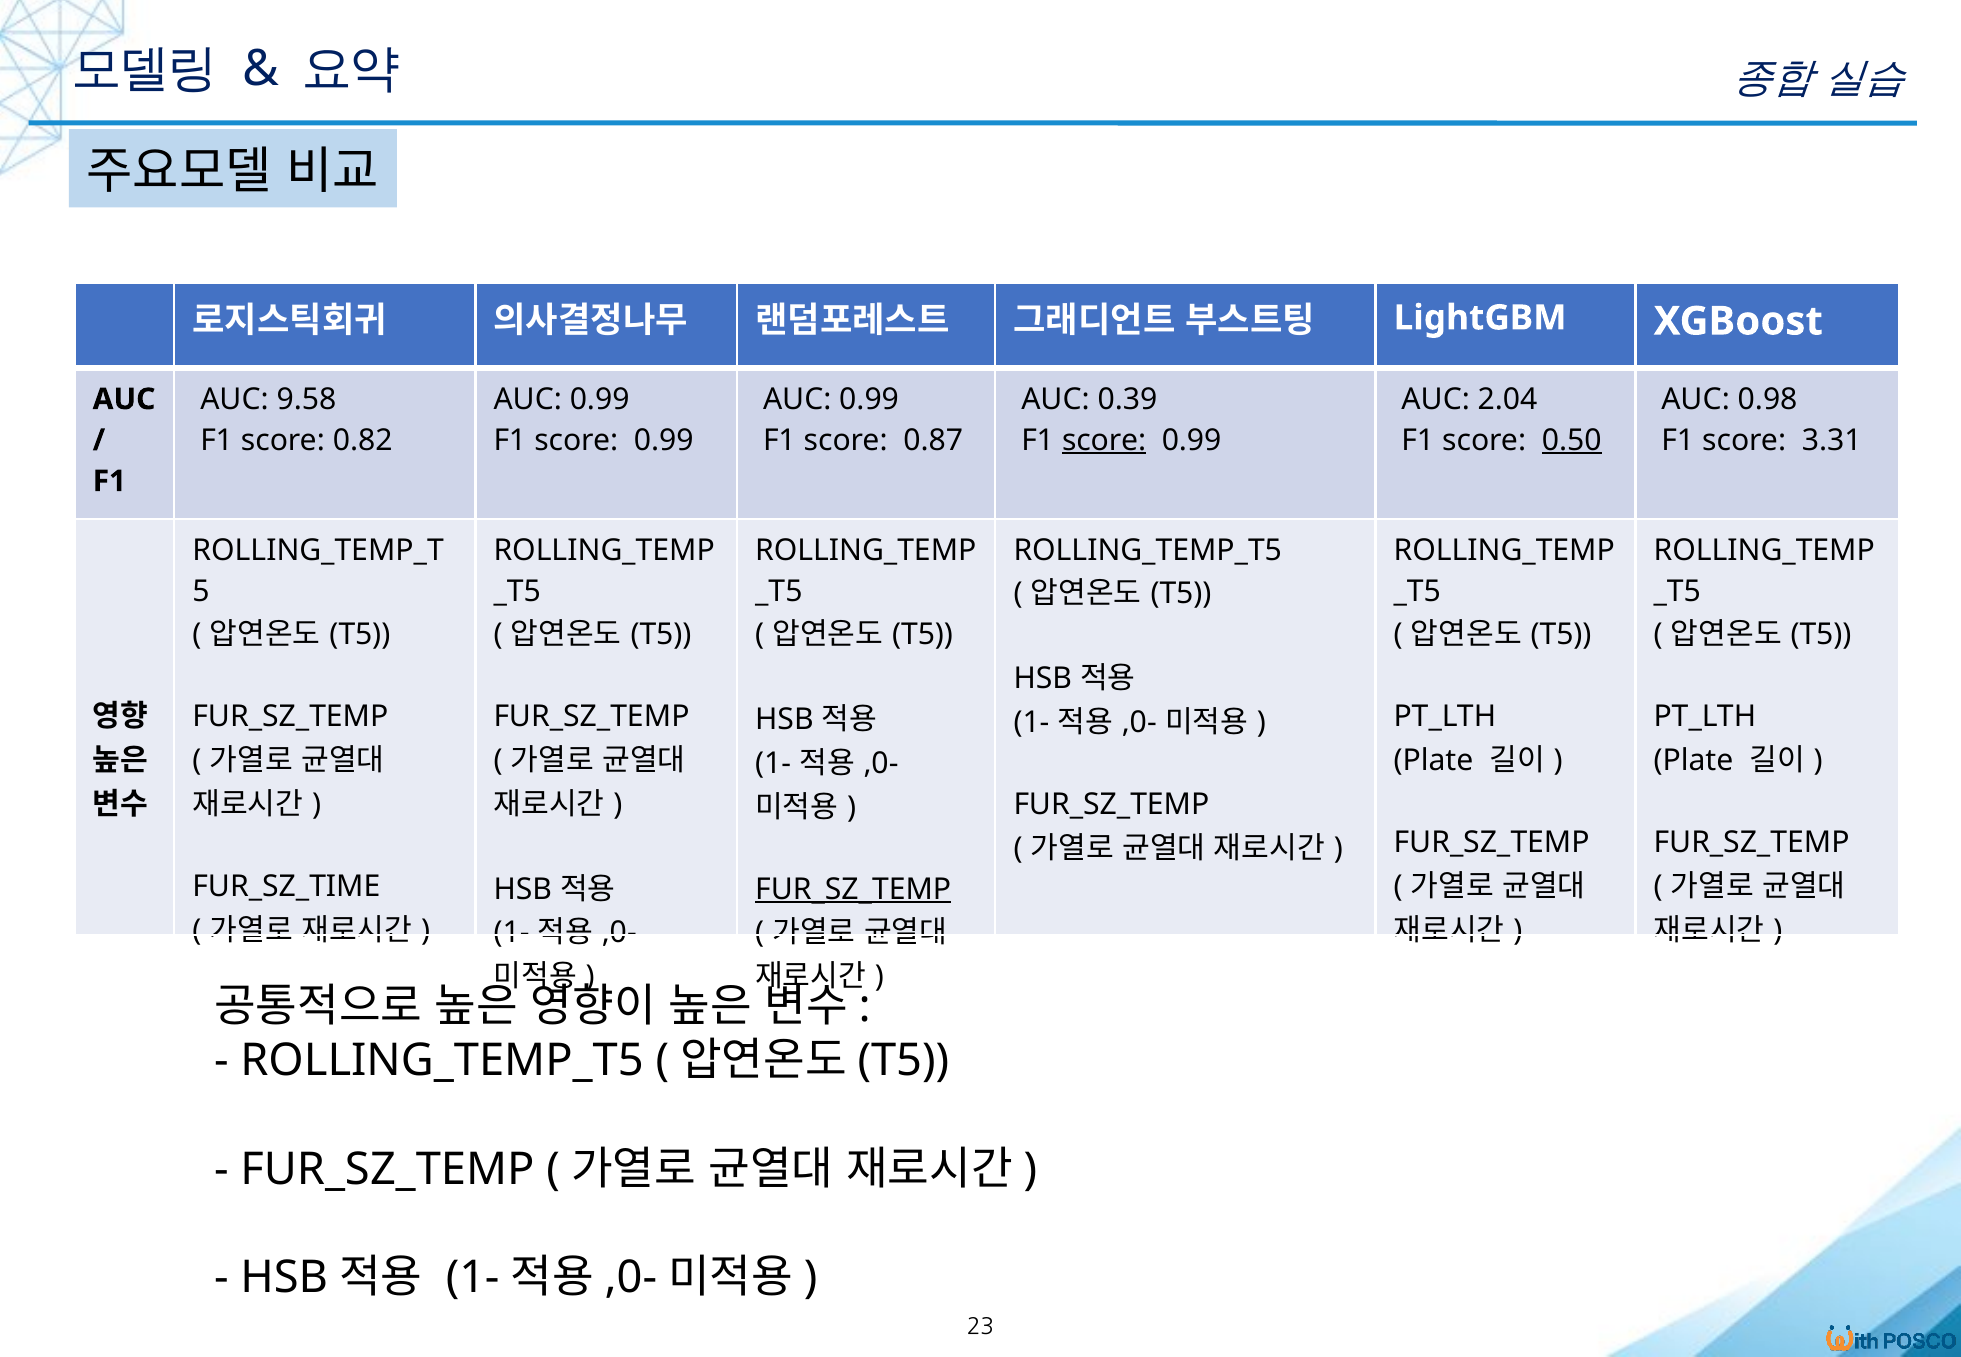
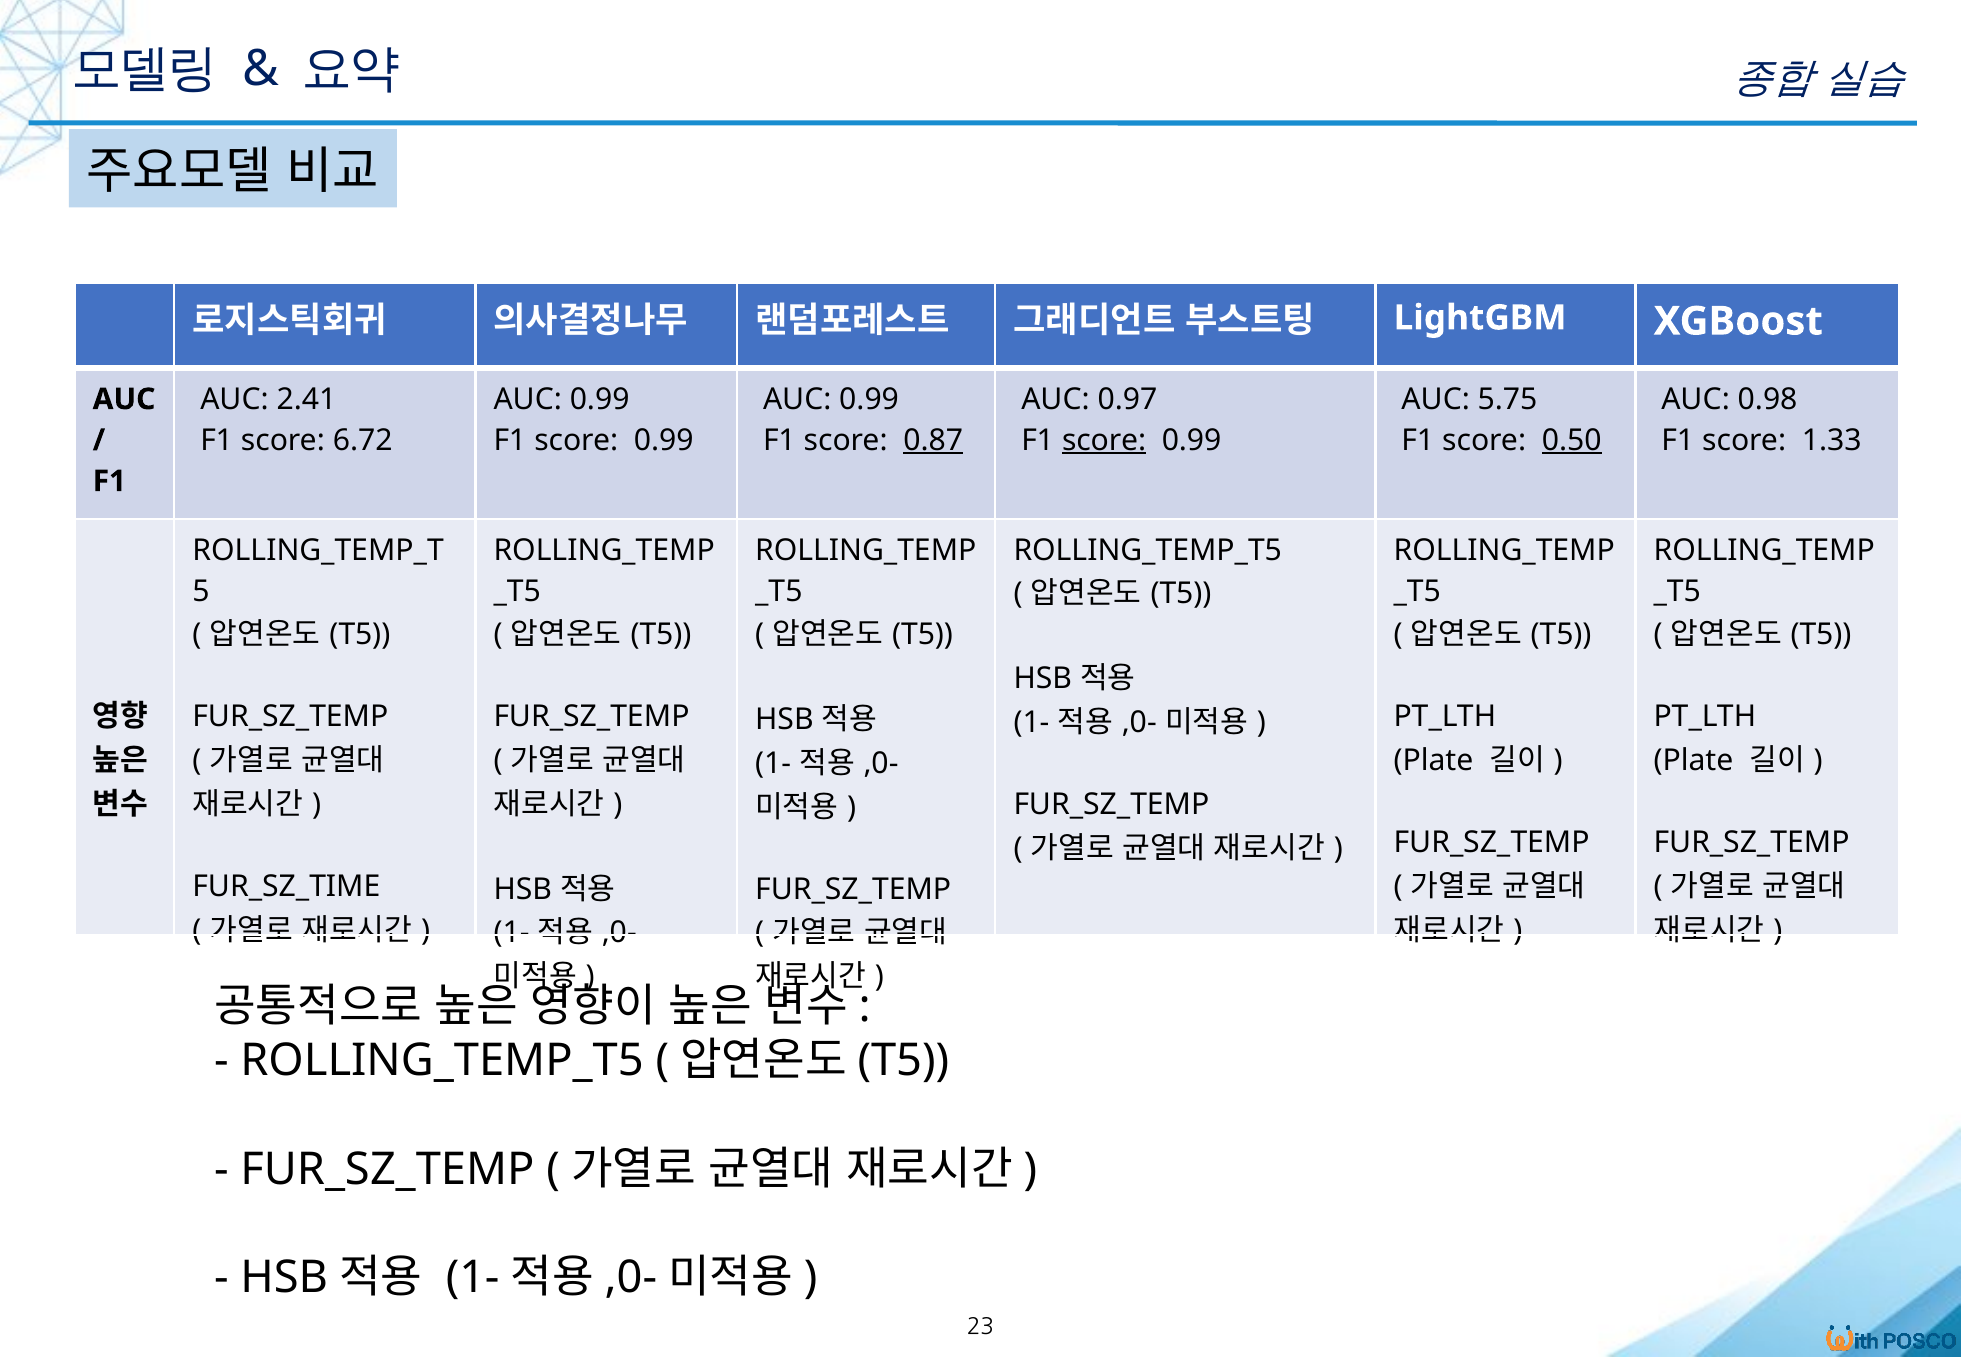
9.58: 9.58 -> 2.41 (306, 399)
0.39: 0.39 -> 0.97 (1127, 399)
2.04: 2.04 -> 5.75 (1508, 399)
0.82: 0.82 -> 6.72 (363, 440)
0.87 underline: none -> present (933, 440)
3.31: 3.31 -> 1.33 (1832, 440)
FUR_SZ_TEMP underline: present -> none (853, 890)
